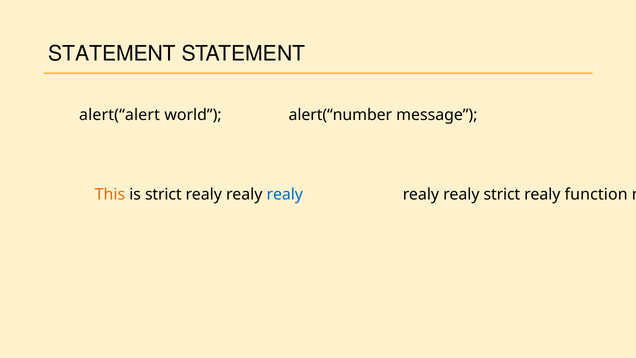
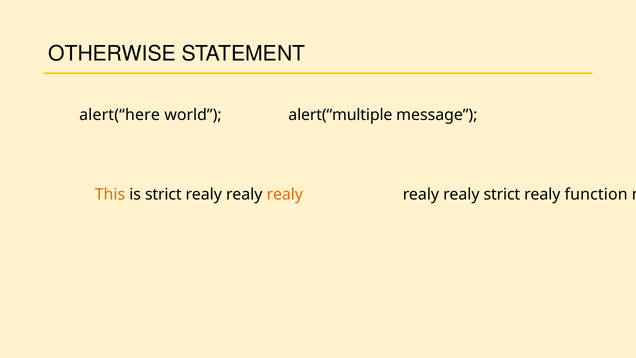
STATEMENT: STATEMENT -> OTHERWISE (112, 53)
alert(“alert: alert(“alert -> alert(“here (120, 115)
alert(“number: alert(“number -> alert(“multiple (340, 115)
realy colour: blue -> orange (285, 194)
